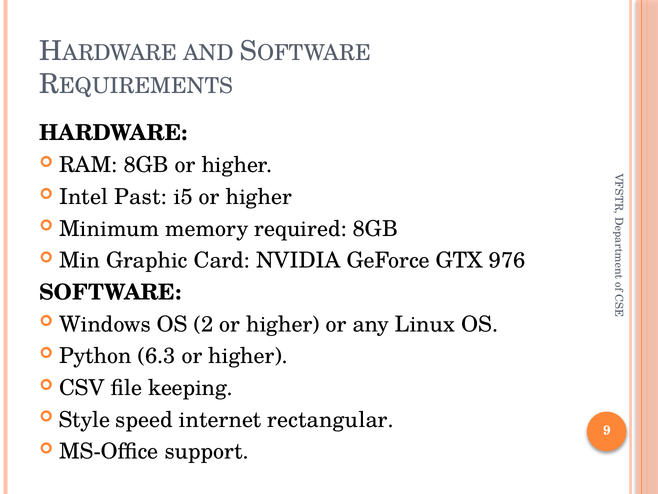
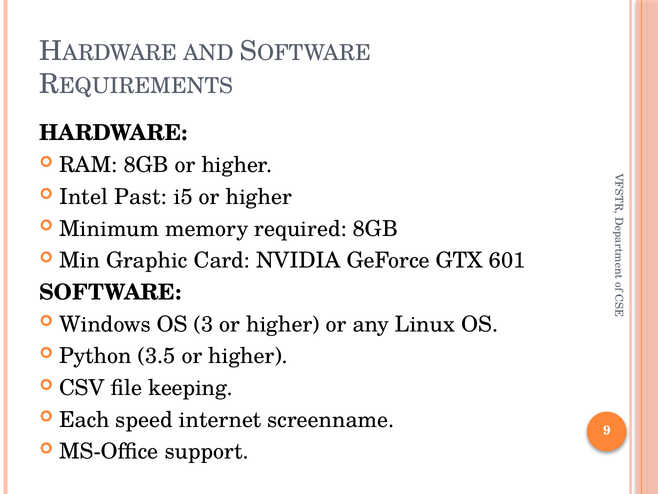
976: 976 -> 601 (507, 260)
2: 2 -> 3 (204, 324)
6.3: 6.3 -> 3.5 (157, 356)
Style: Style -> Each (84, 419)
rectangular: rectangular -> screenname (331, 419)
